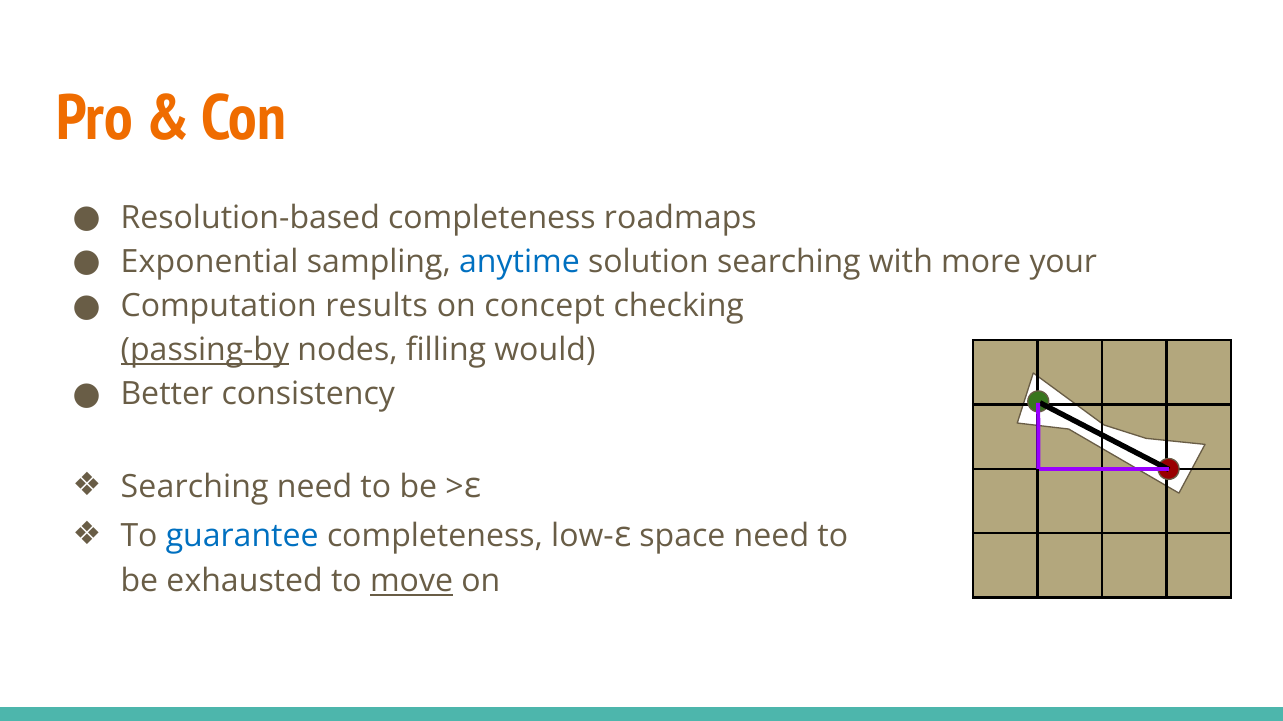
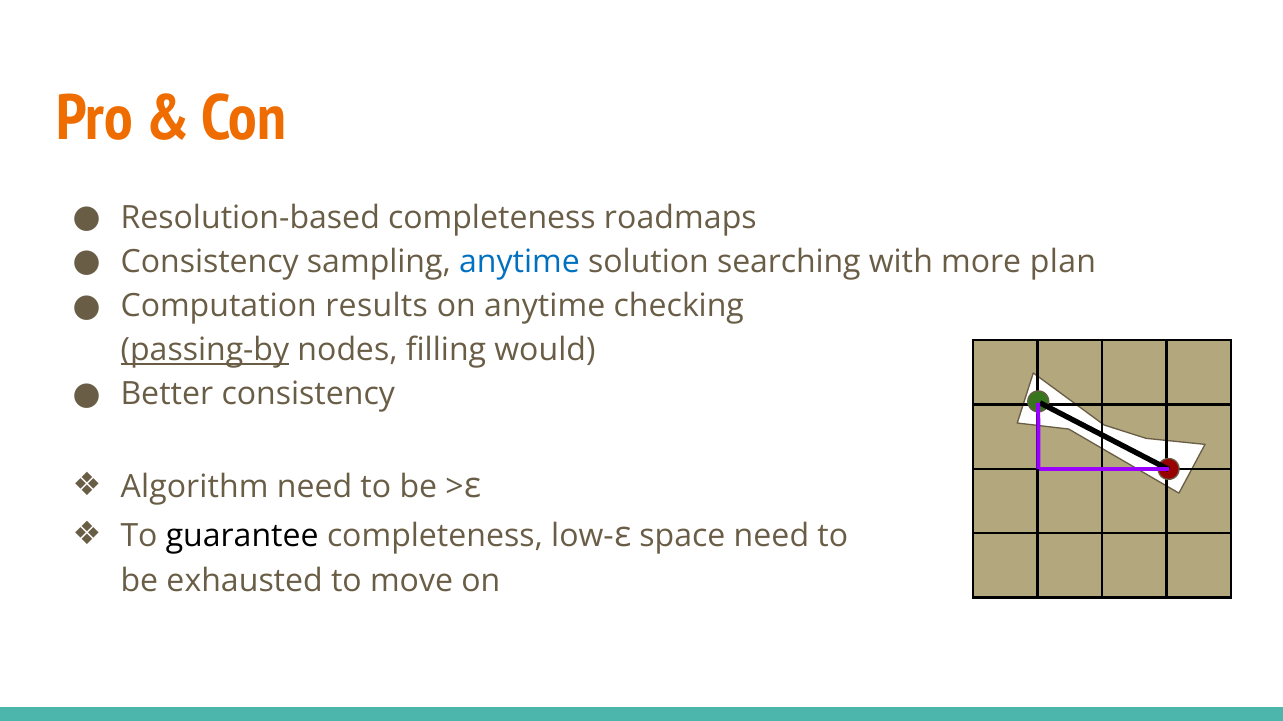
Exponential: Exponential -> Consistency (210, 262)
your: your -> plan (1063, 262)
on concept: concept -> anytime (545, 306)
Searching: Searching -> Algorithm (195, 488)
guarantee colour: blue -> black (242, 537)
move underline: present -> none (412, 582)
